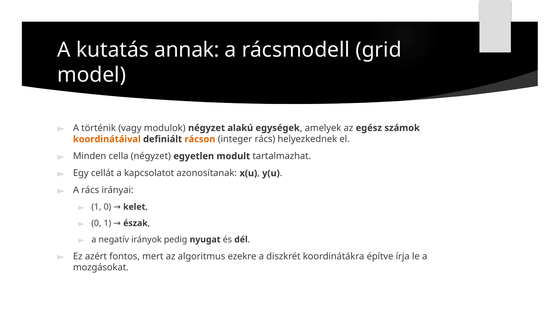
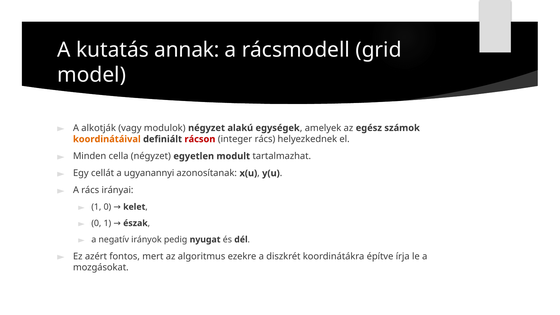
történik: történik -> alkotják (99, 128)
rácson colour: orange -> red (200, 139)
kapcsolatot: kapcsolatot -> ugyanannyi (149, 173)
